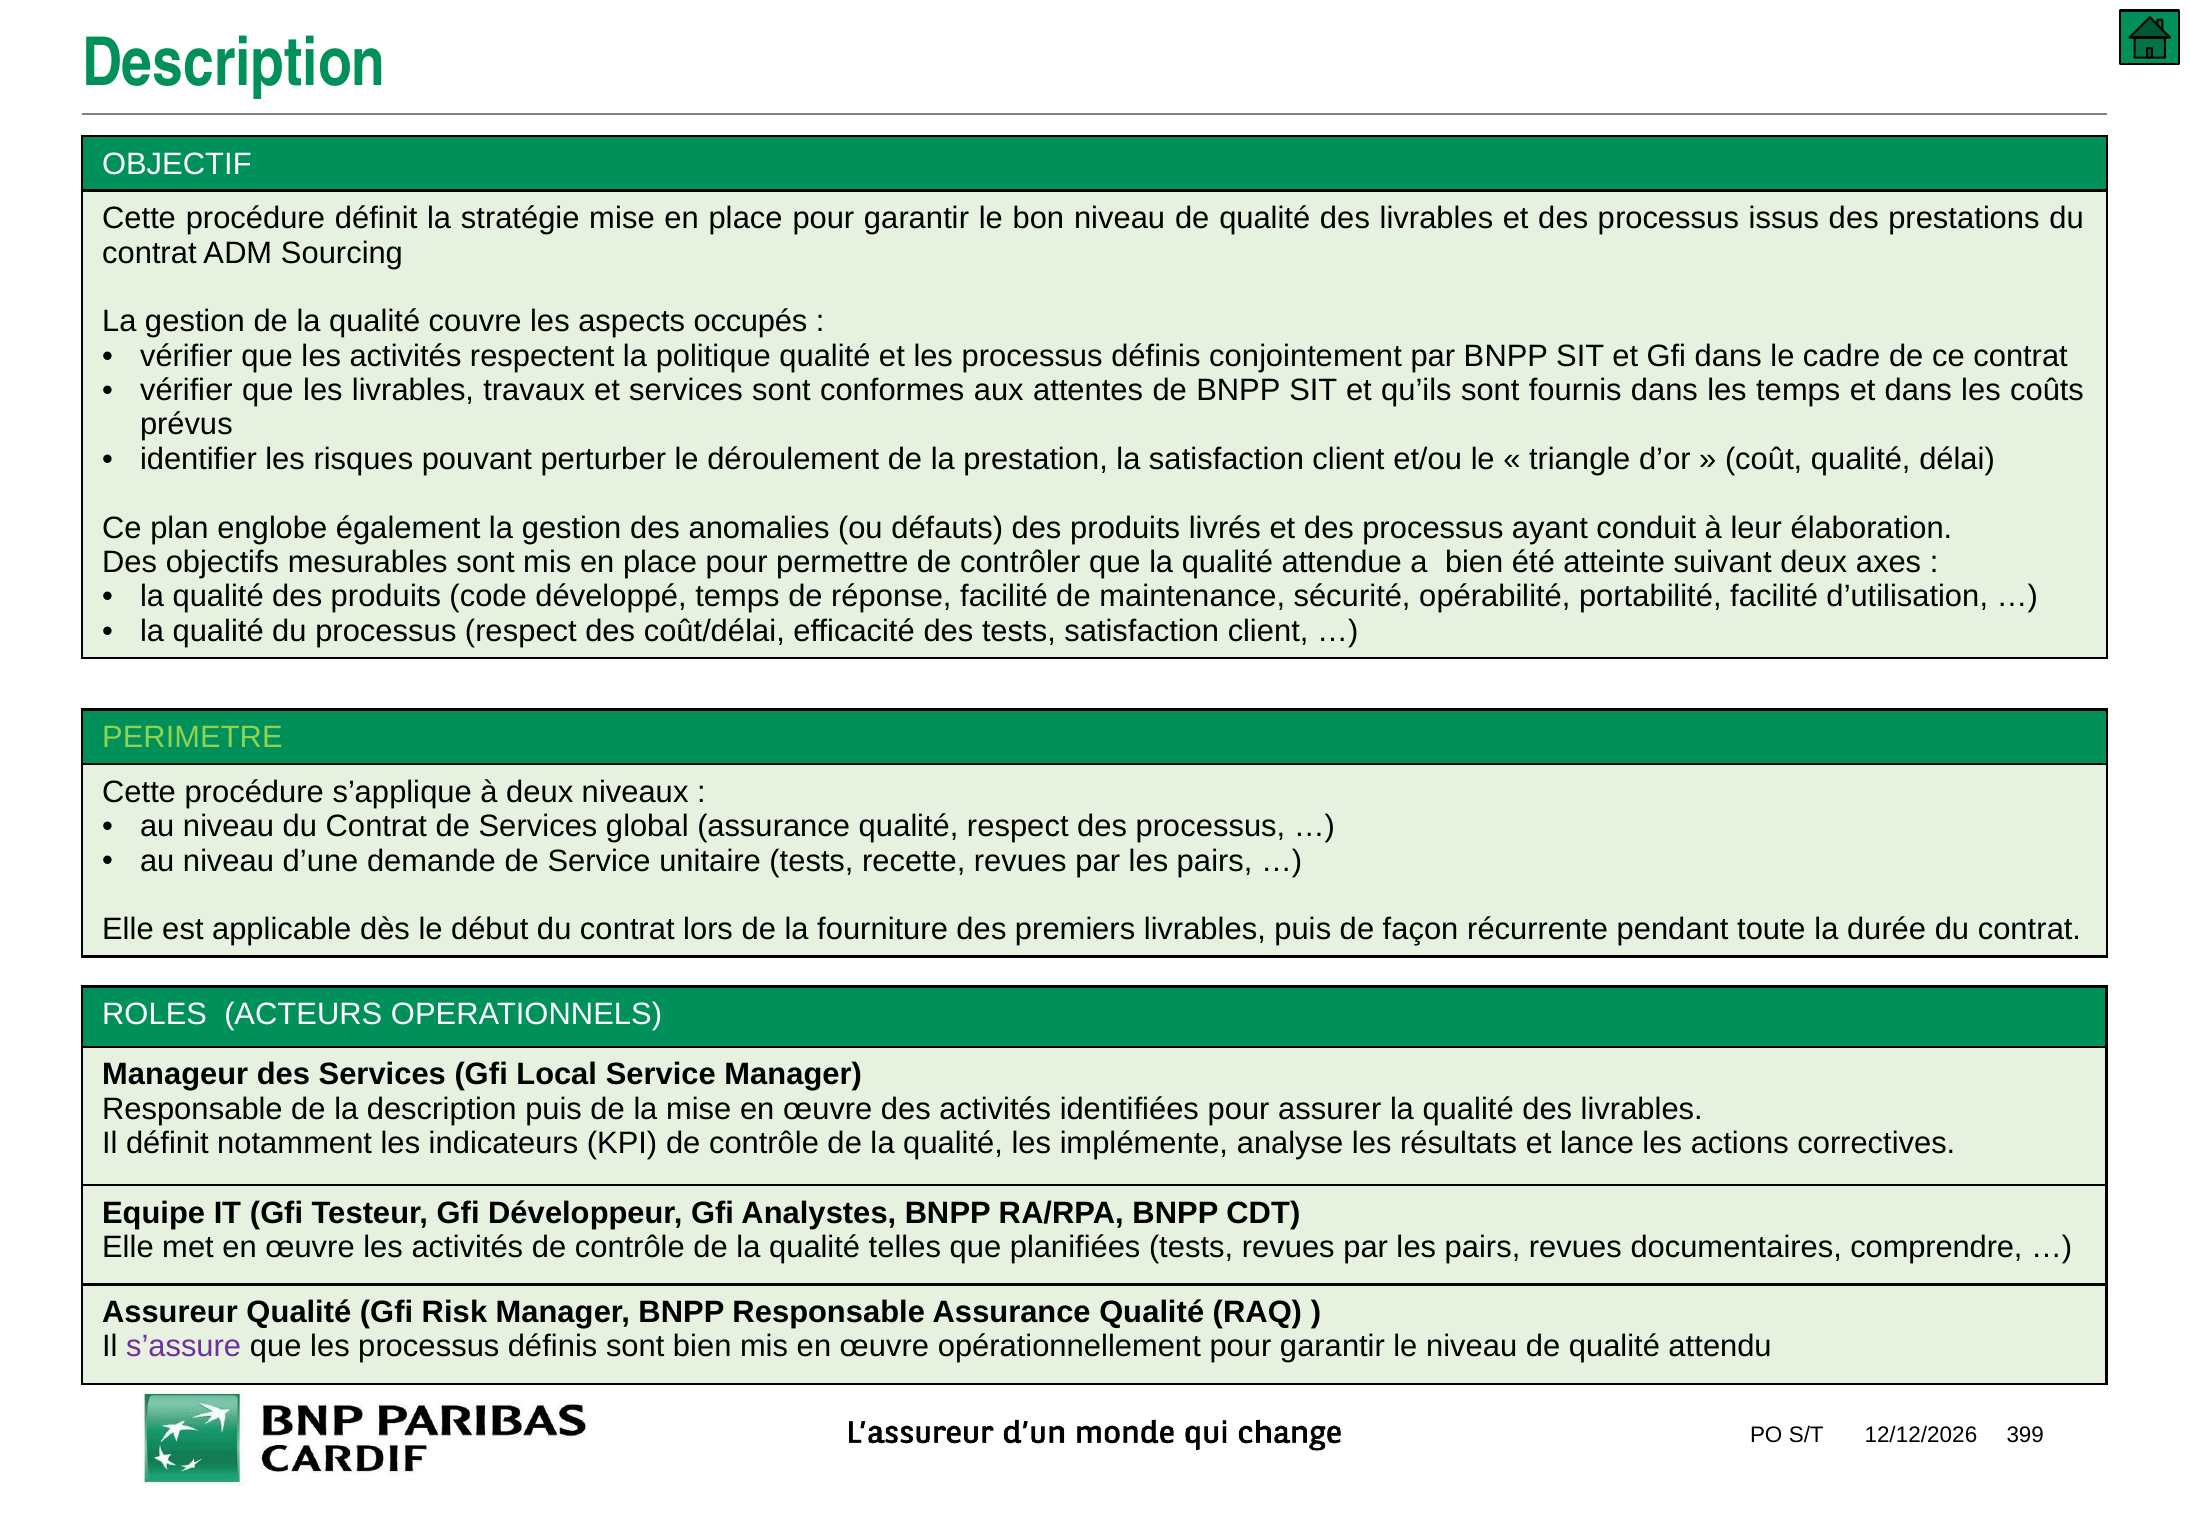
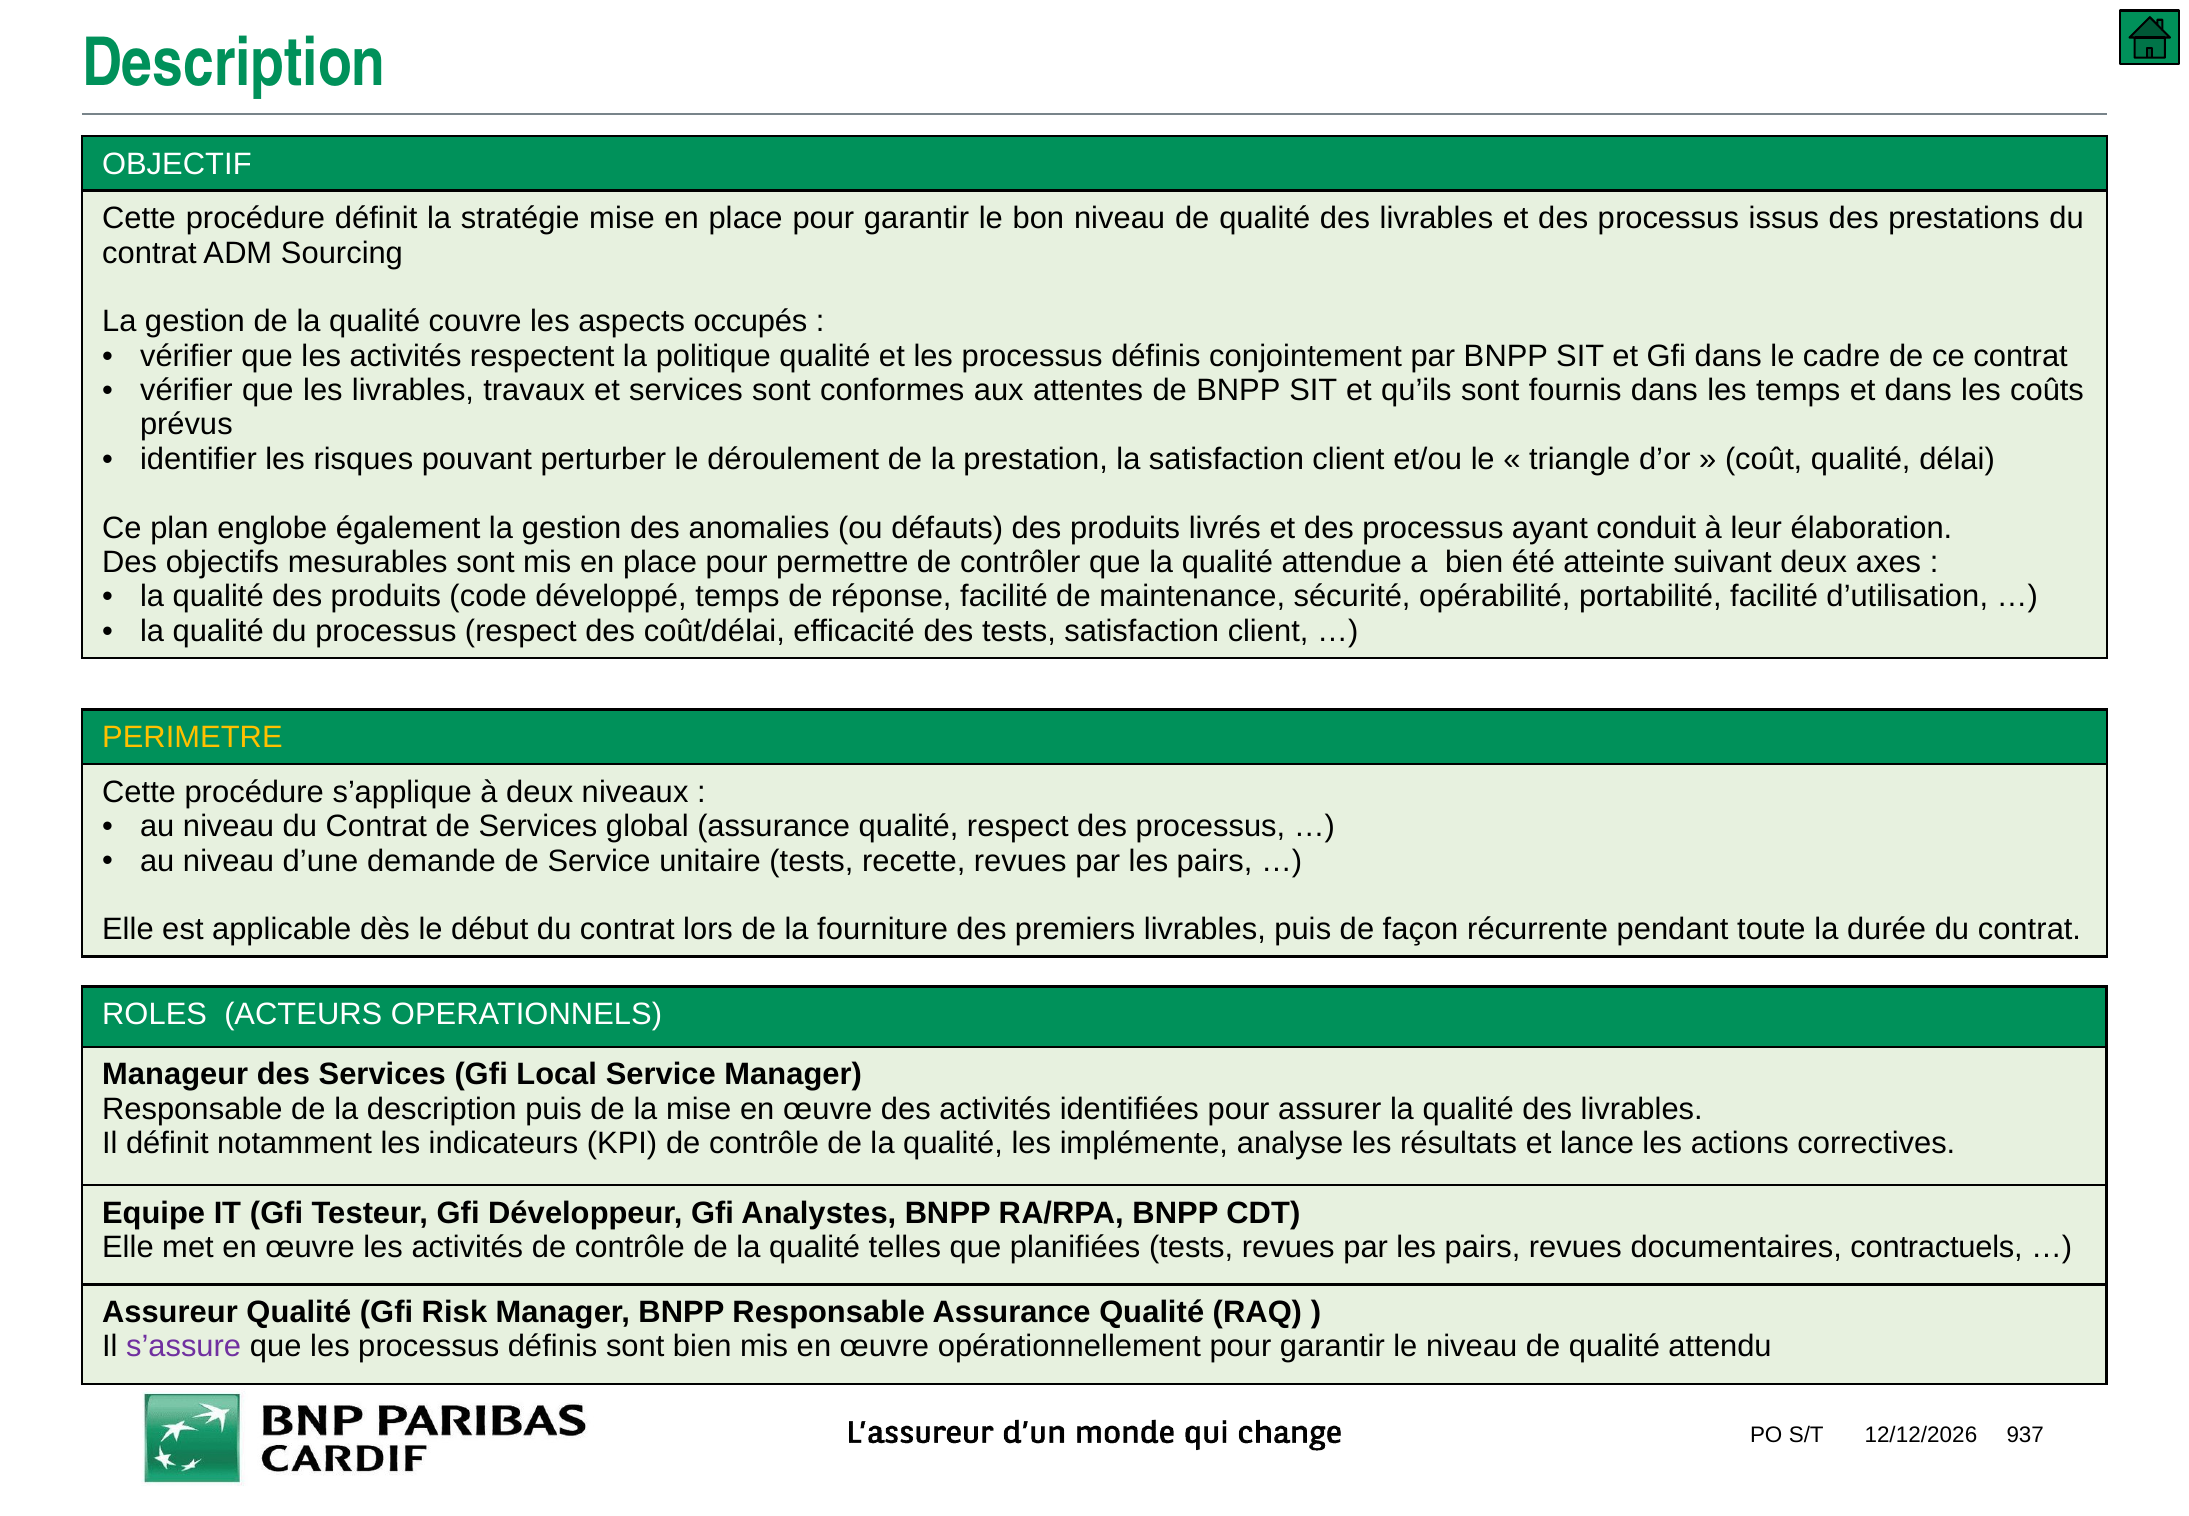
PERIMETRE colour: light green -> yellow (192, 737)
comprendre: comprendre -> contractuels (1937, 1247)
399: 399 -> 937 (2025, 1435)
